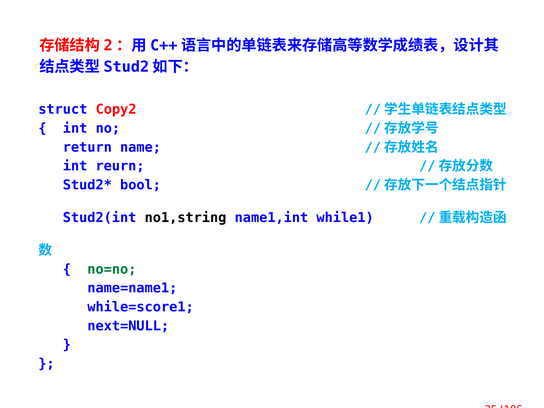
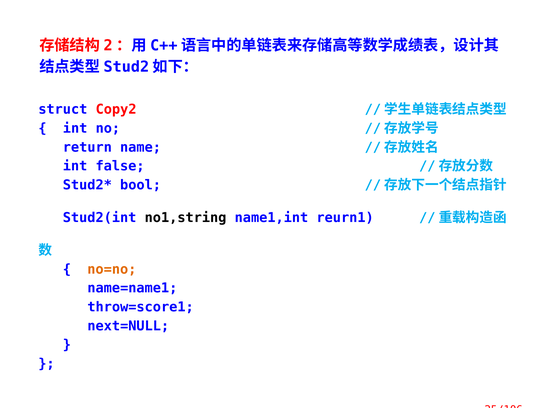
reurn: reurn -> false (120, 166)
while1: while1 -> reurn1 (345, 218)
no=no colour: green -> orange (112, 269)
while=score1: while=score1 -> throw=score1 (141, 307)
